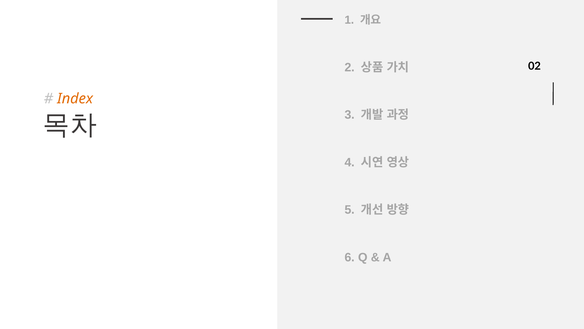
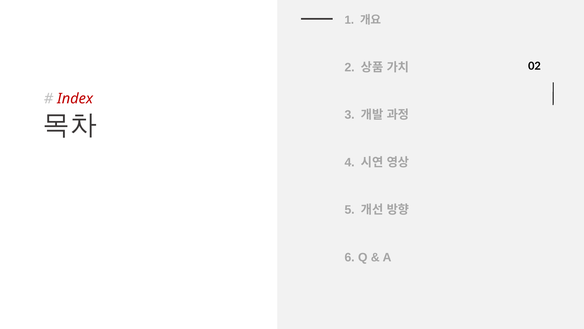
Index colour: orange -> red (75, 99)
